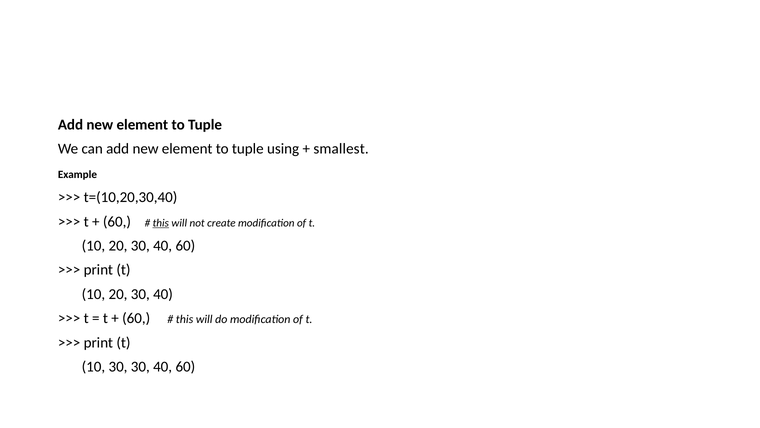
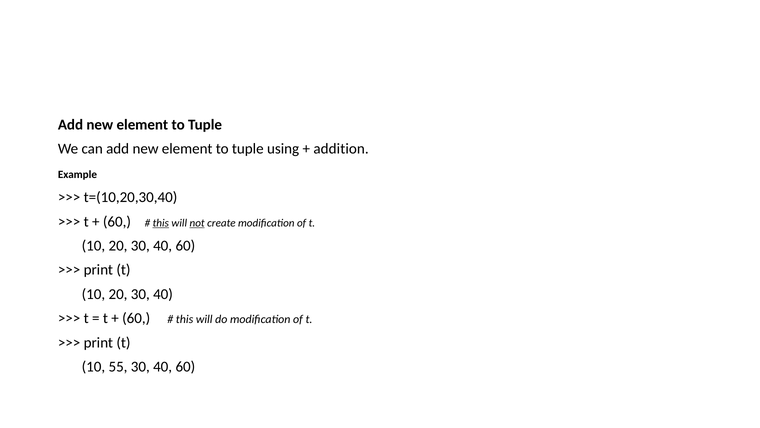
smallest: smallest -> addition (341, 149)
not underline: none -> present (197, 223)
10 30: 30 -> 55 (118, 366)
